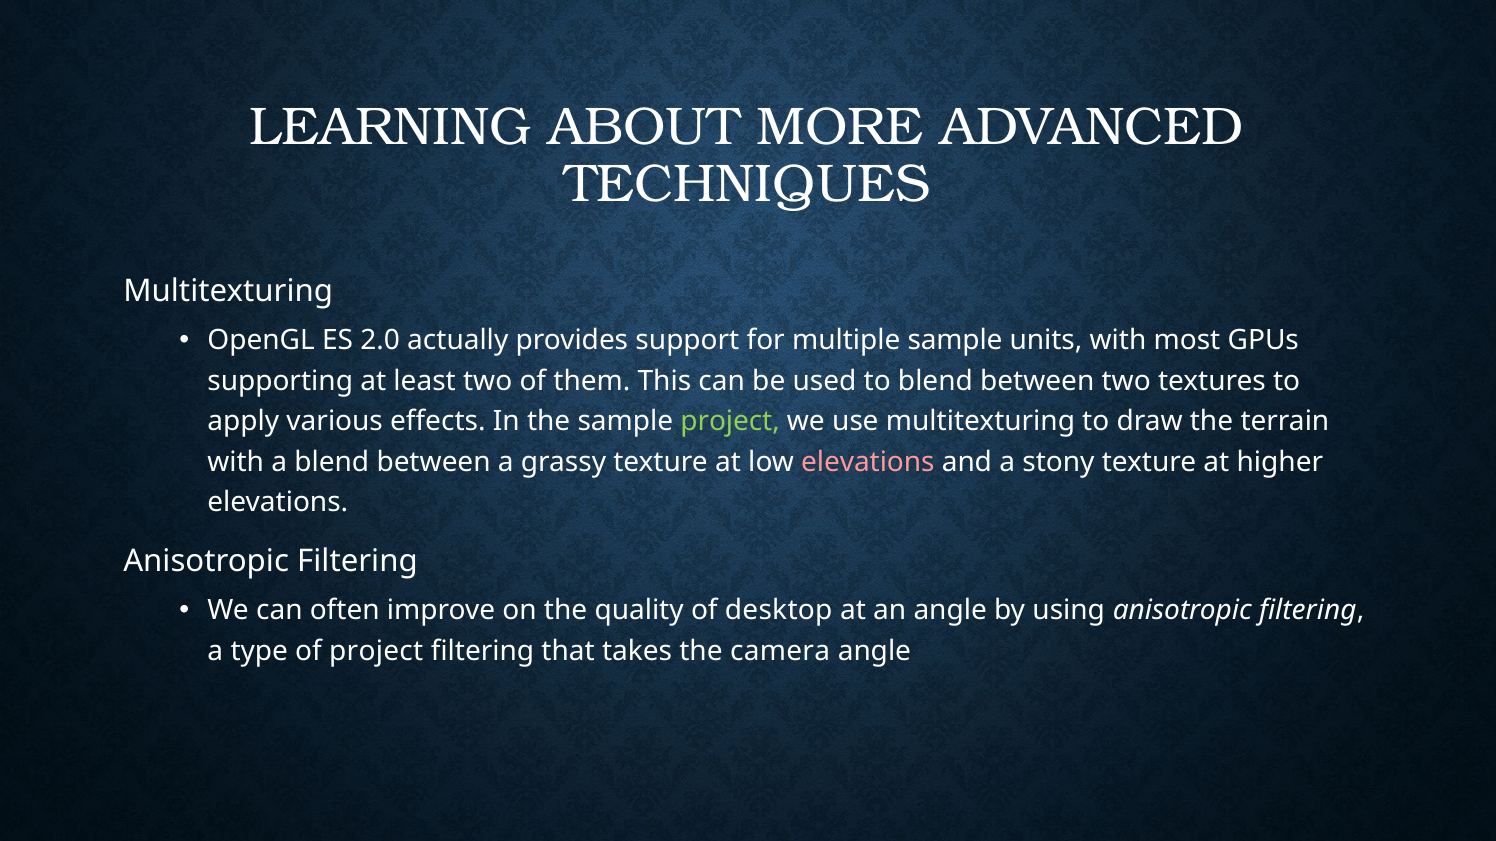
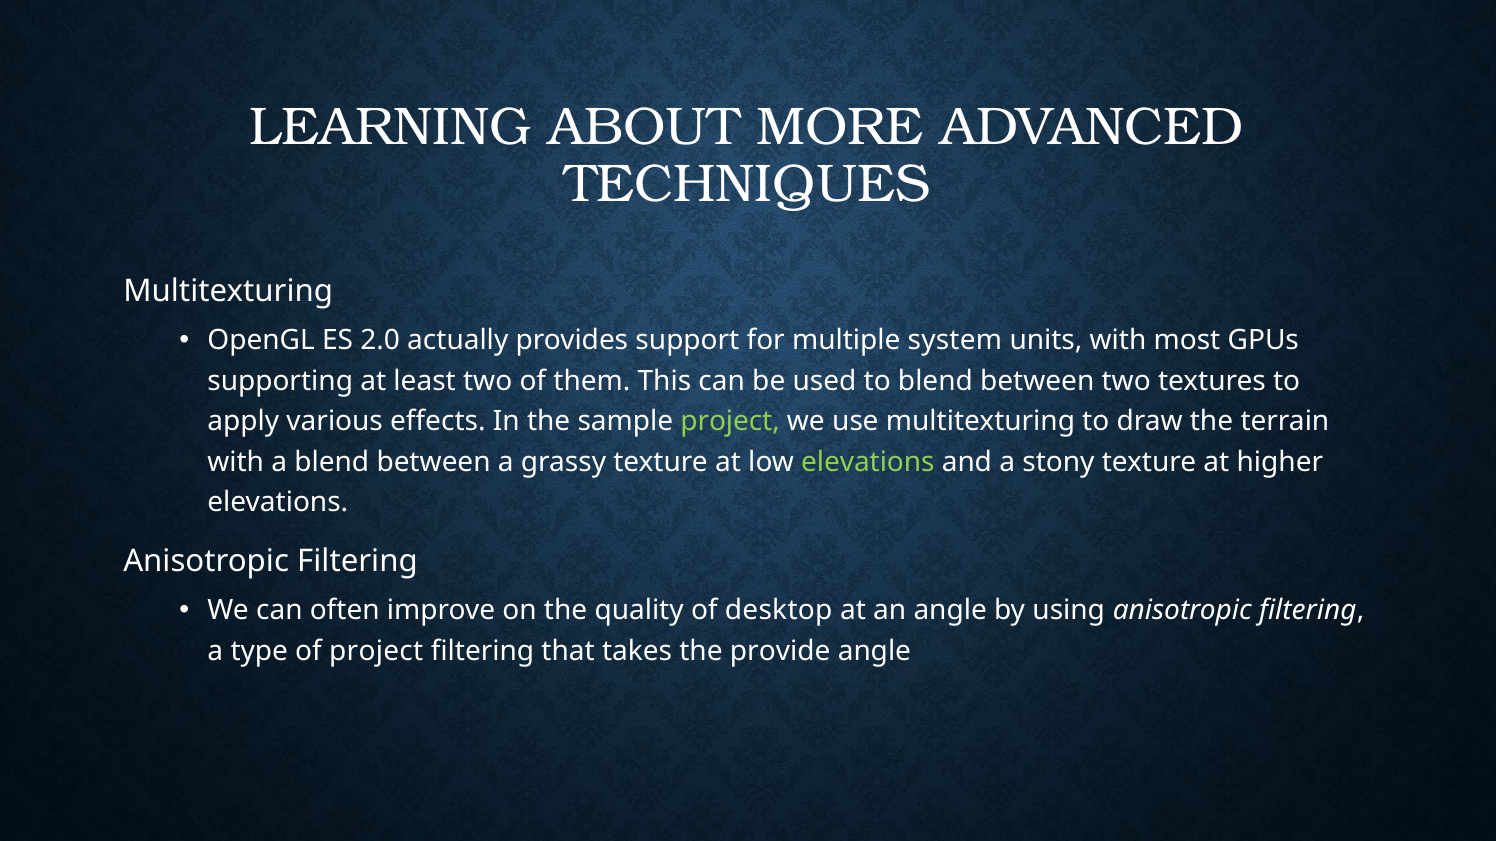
multiple sample: sample -> system (955, 341)
elevations colour: pink -> light green (868, 462)
camera: camera -> provide (780, 651)
